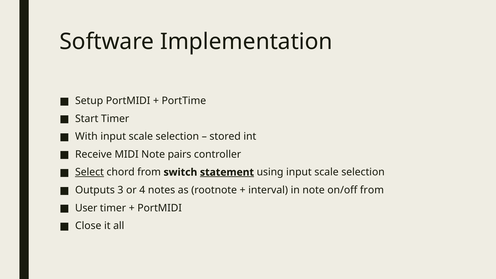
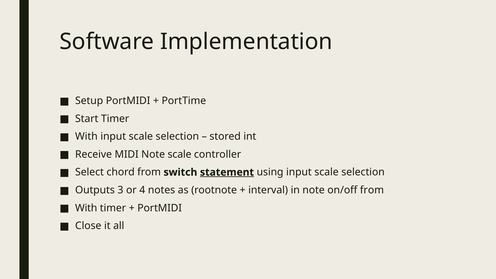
Note pairs: pairs -> scale (180, 154)
Select underline: present -> none (90, 172)
User: User -> With (86, 208)
